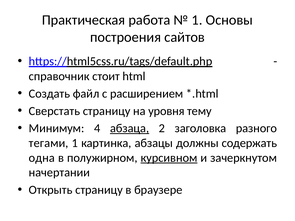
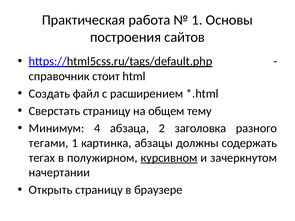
уровня: уровня -> общем (166, 111)
абзаца underline: present -> none (130, 128)
одна: одна -> тегах (42, 158)
